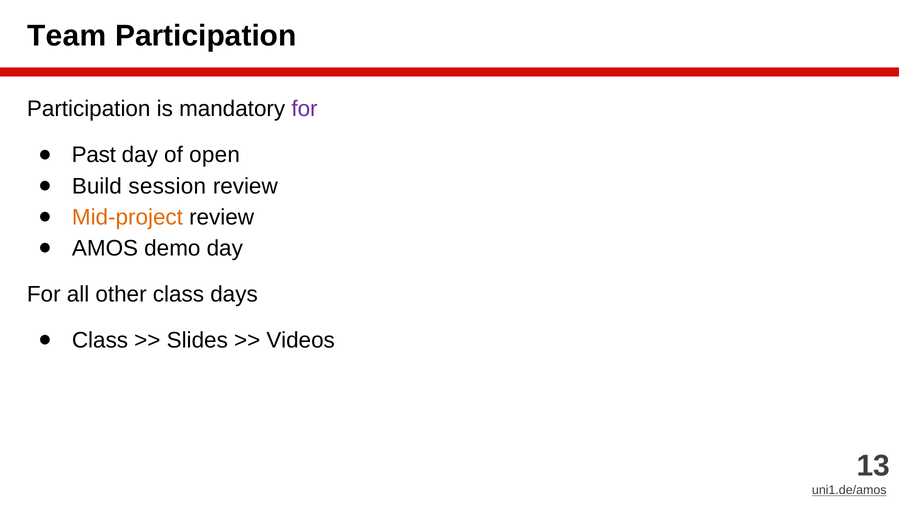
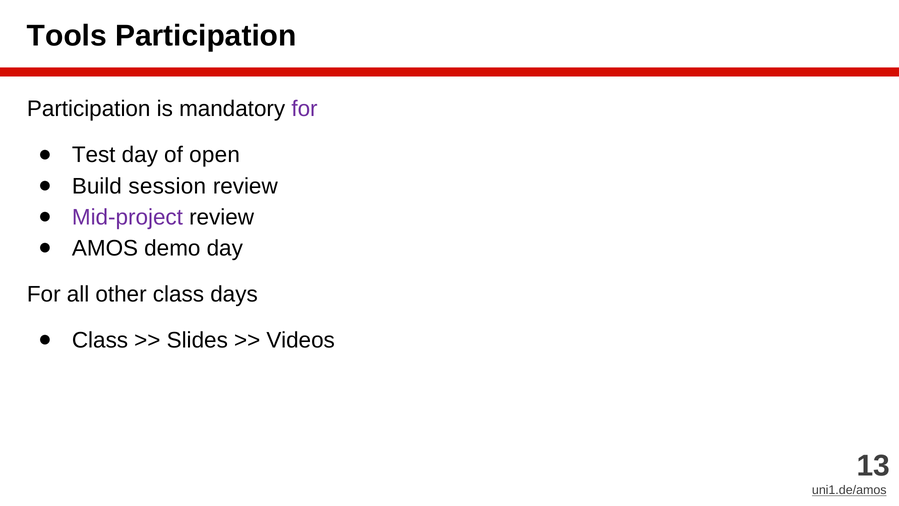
Team: Team -> Tools (67, 36)
Past: Past -> Test (94, 155)
Mid-project colour: orange -> purple (127, 217)
